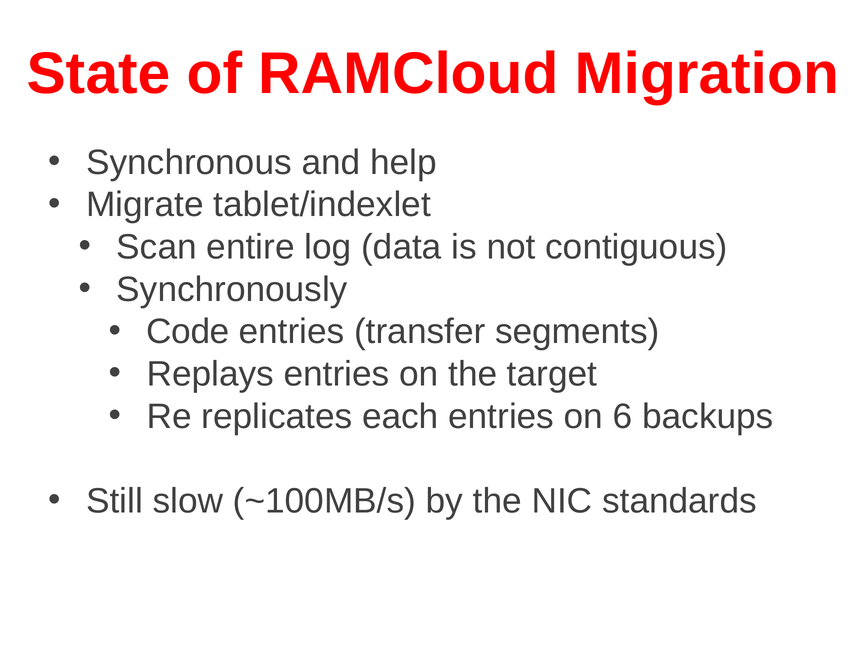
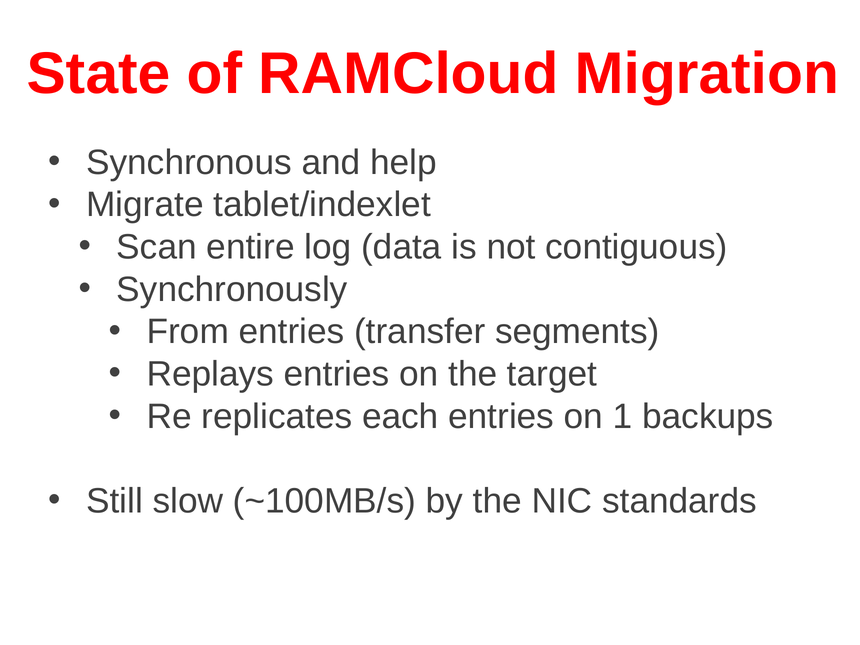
Code: Code -> From (188, 332)
6: 6 -> 1 (623, 416)
